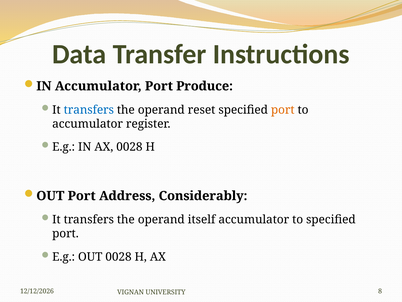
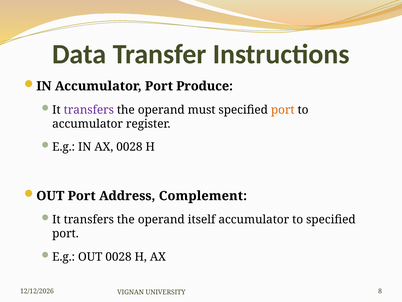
transfers colour: blue -> purple (89, 110)
reset: reset -> must (202, 110)
Considerably: Considerably -> Complement (203, 196)
